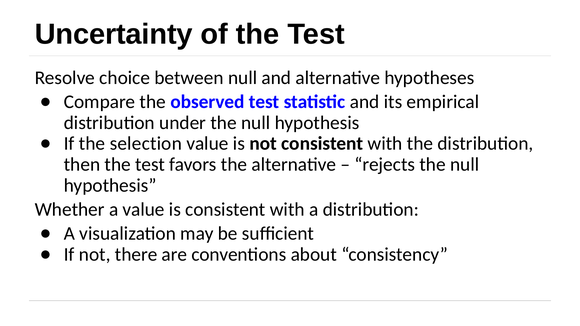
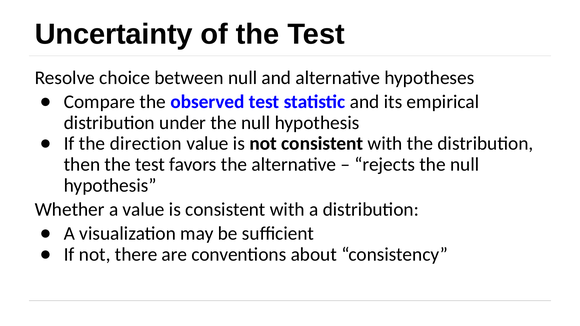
selection: selection -> direction (146, 144)
